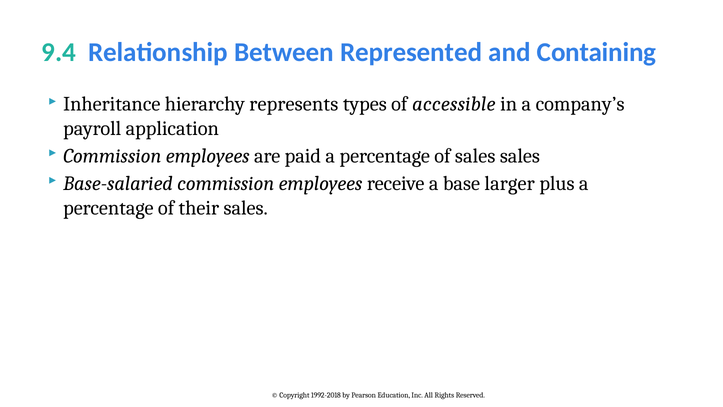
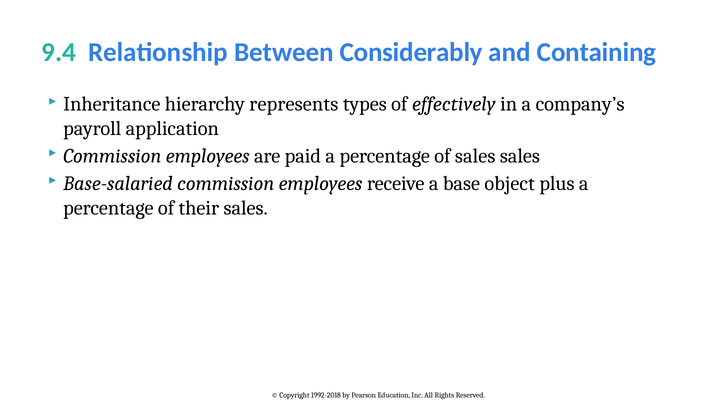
Represented: Represented -> Considerably (411, 52)
accessible: accessible -> effectively (454, 104)
larger: larger -> object (510, 183)
